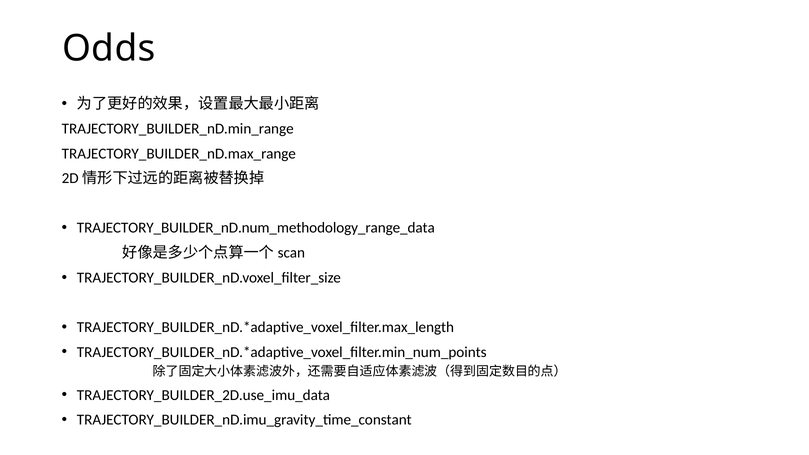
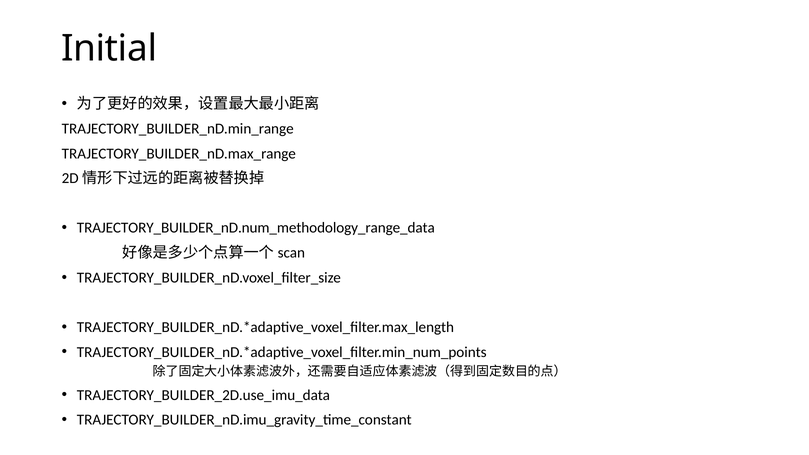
Odds: Odds -> Initial (109, 49)
